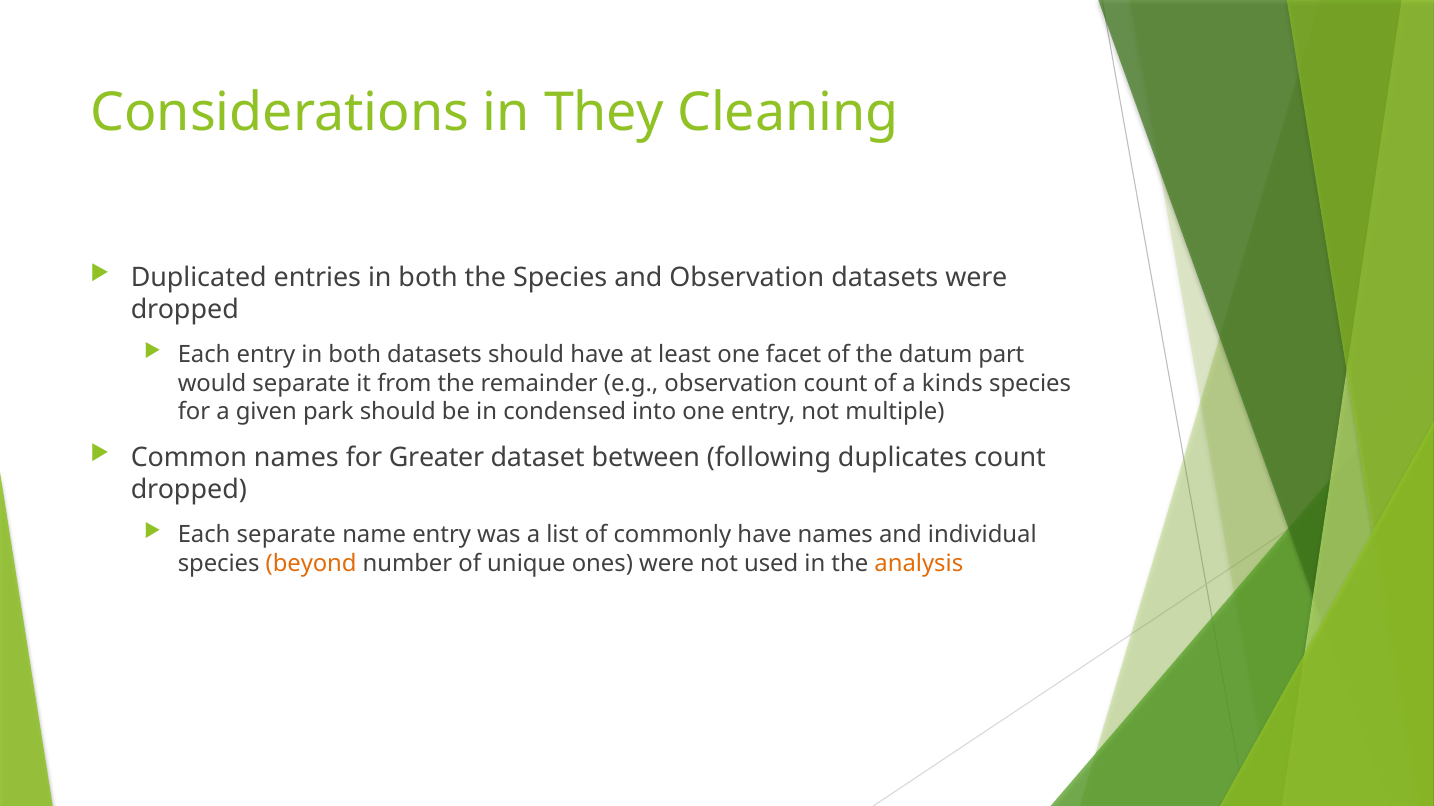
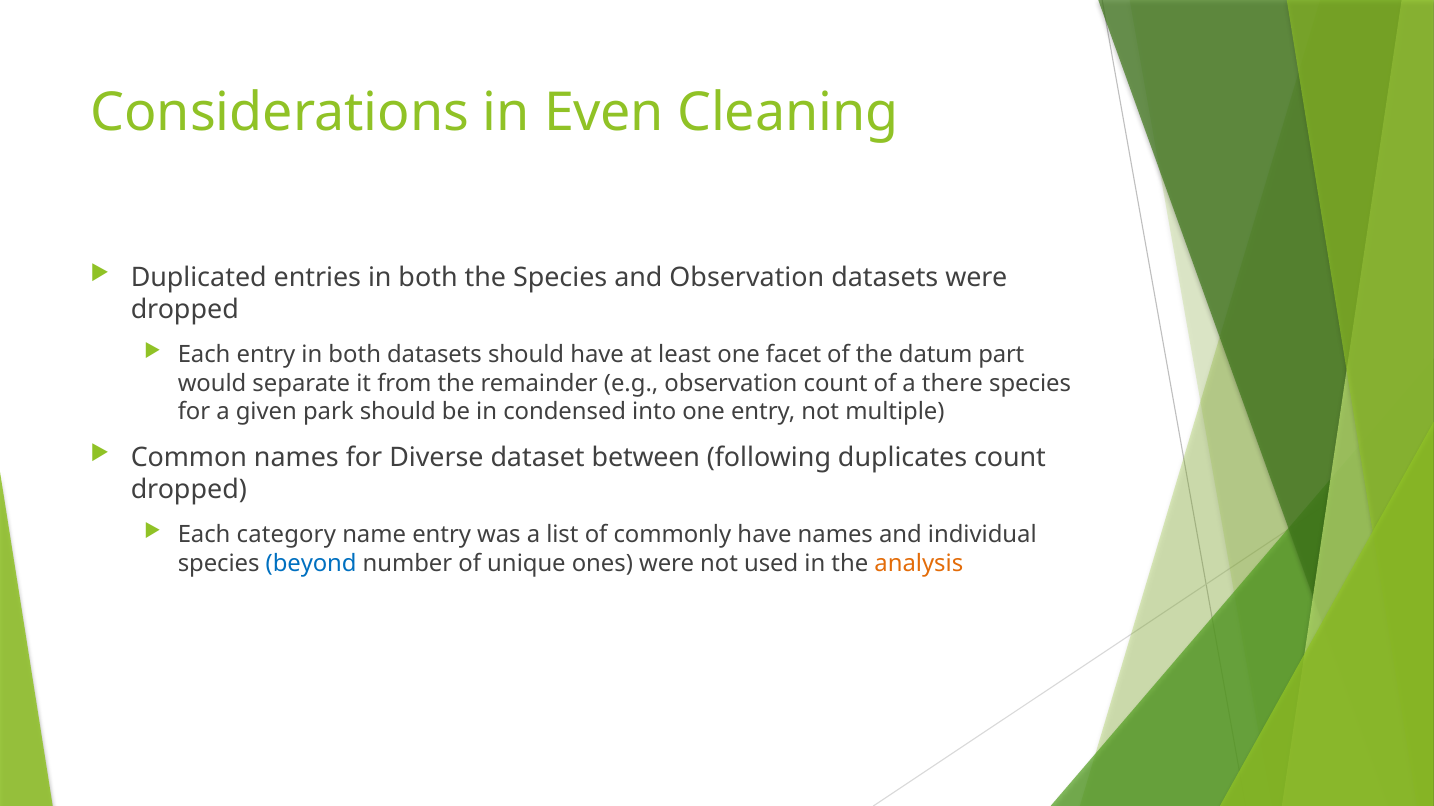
They: They -> Even (604, 113)
kinds: kinds -> there (952, 384)
Greater: Greater -> Diverse (436, 458)
Each separate: separate -> category (286, 535)
beyond colour: orange -> blue (311, 564)
